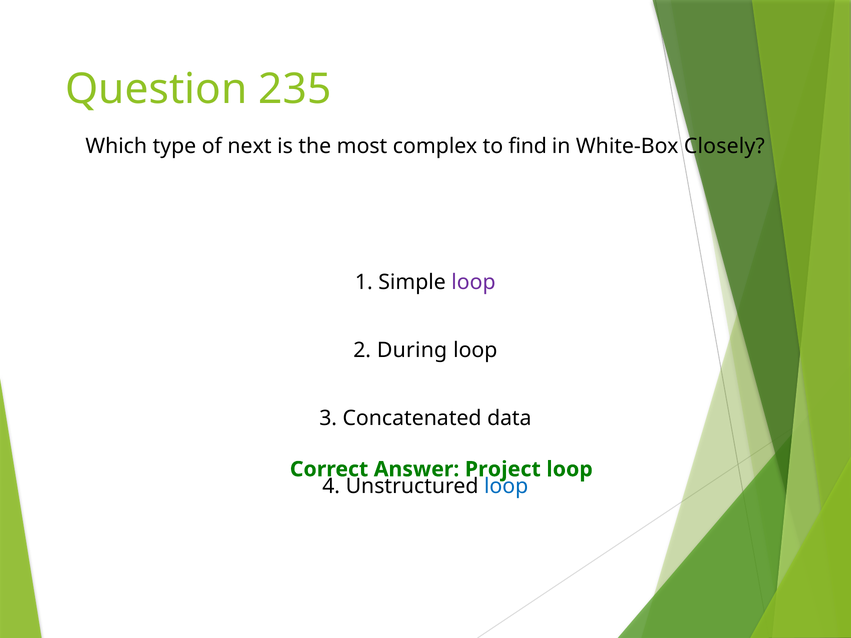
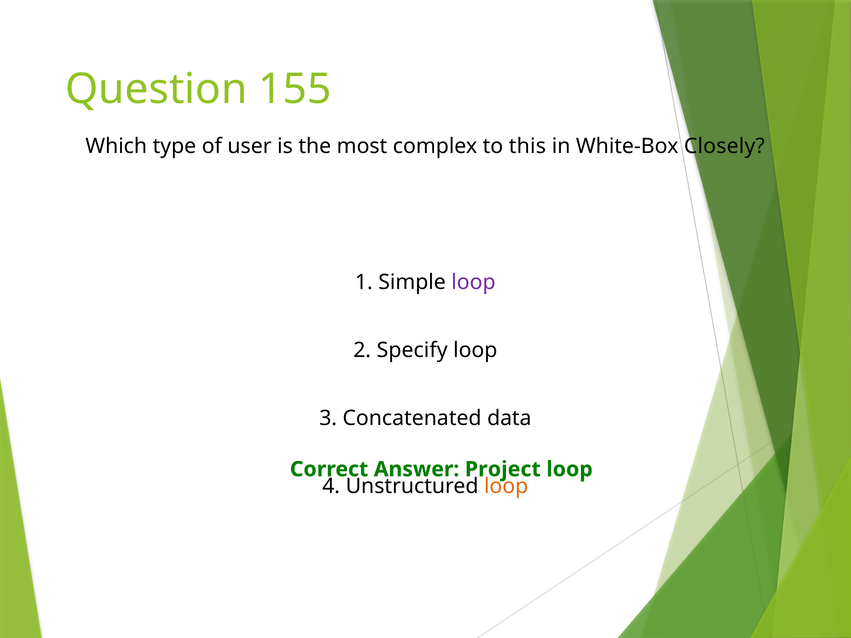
235: 235 -> 155 (295, 89)
next: next -> user (250, 146)
find: find -> this (527, 146)
During: During -> Specify (412, 350)
loop colour: blue -> orange (506, 486)
